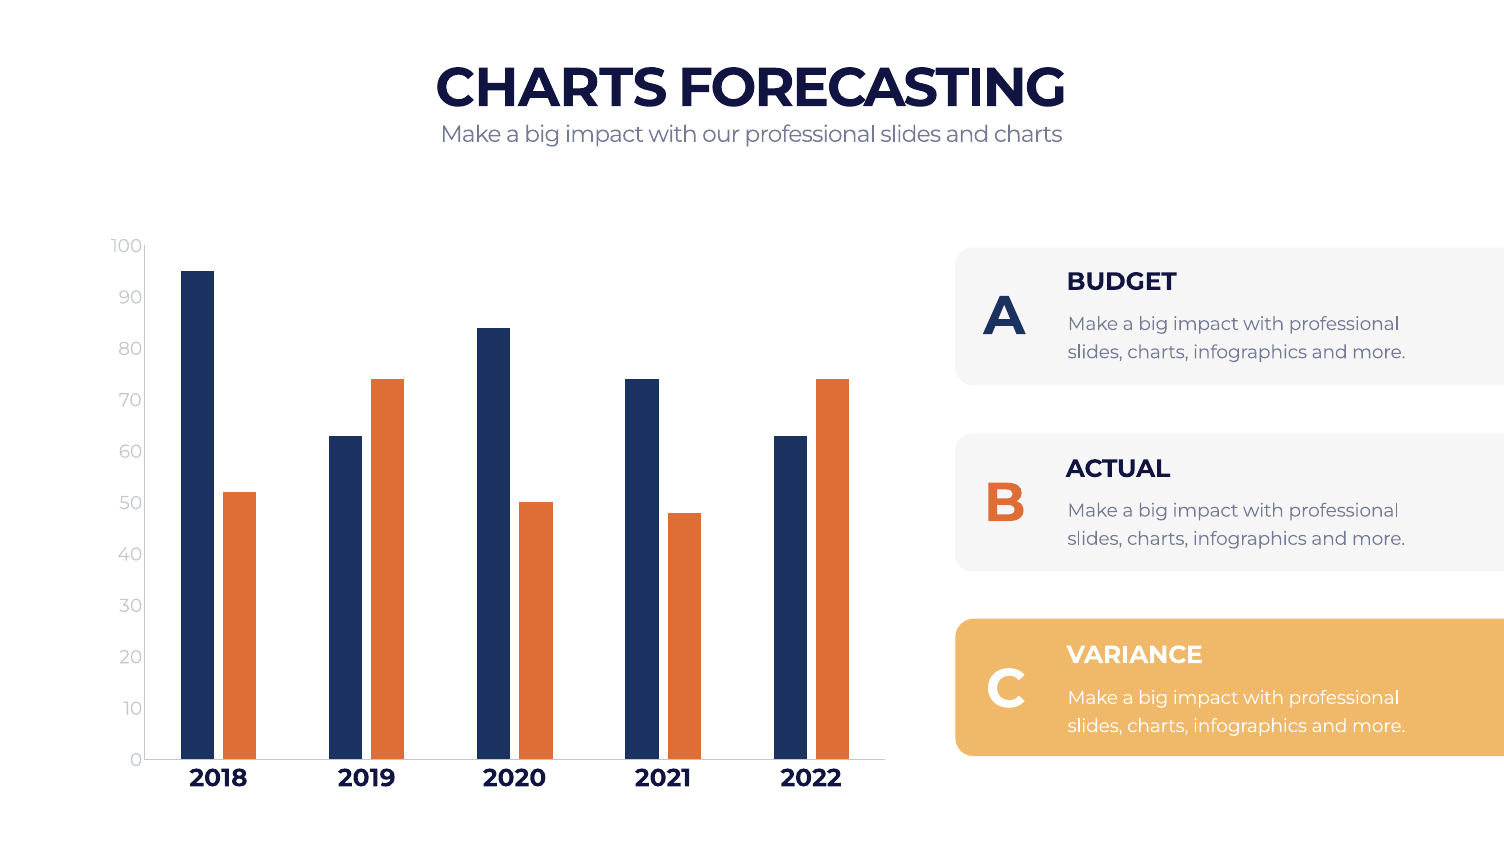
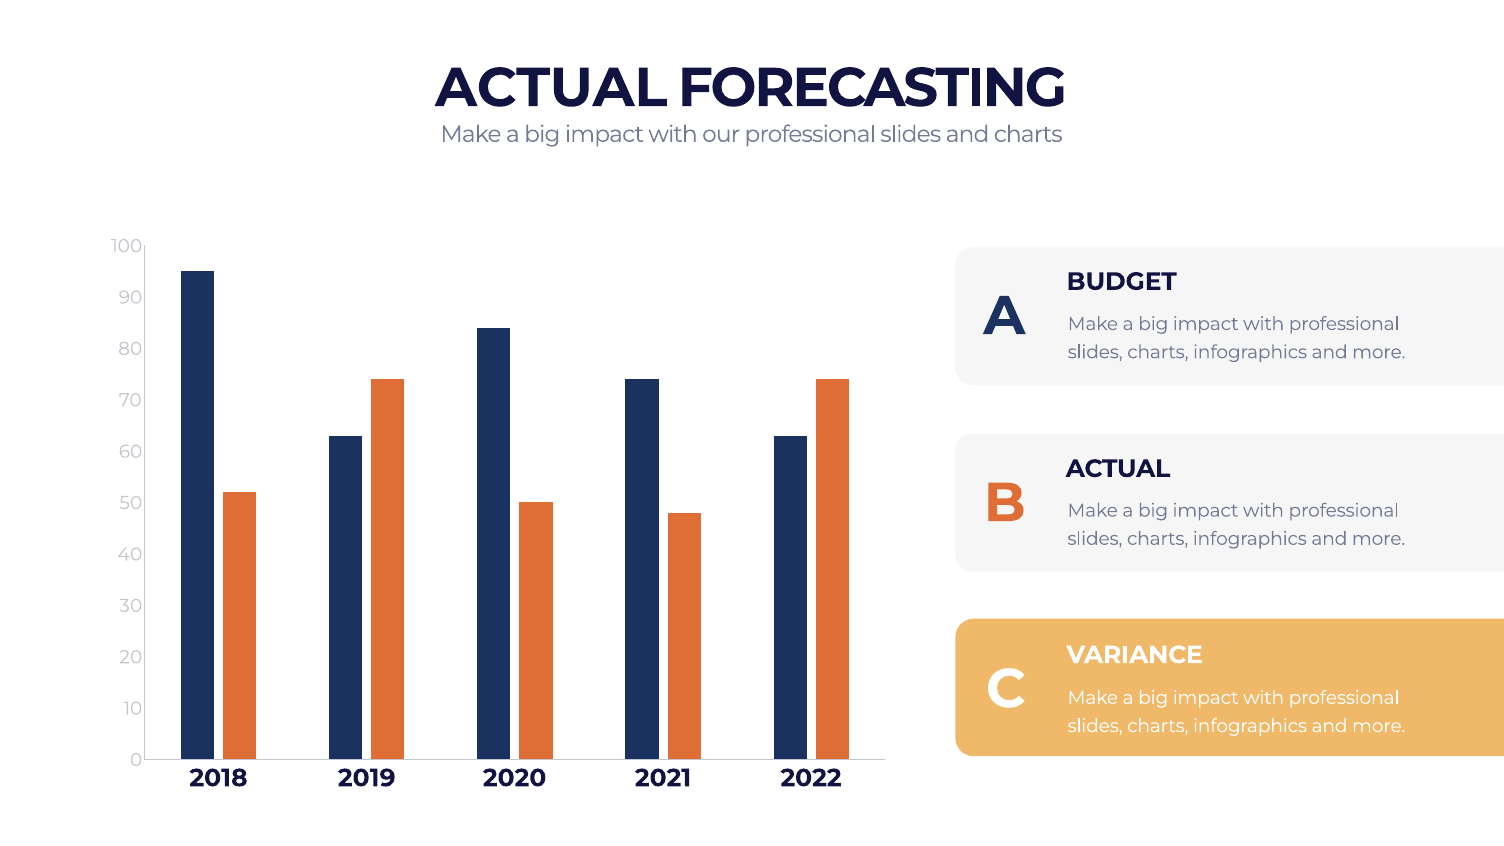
CHARTS: CHARTS -> ACTUAL (551, 88)
